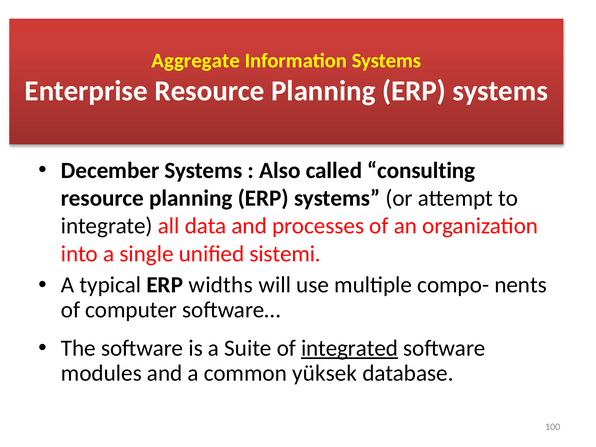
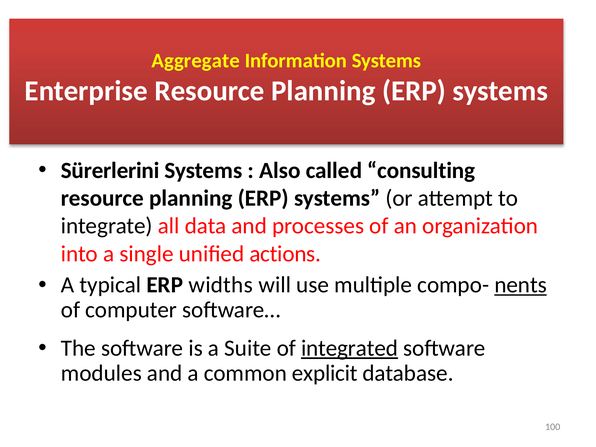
December: December -> Sürerlerini (110, 170)
sistemi: sistemi -> actions (285, 254)
nents underline: none -> present (521, 285)
yüksek: yüksek -> explicit (325, 373)
